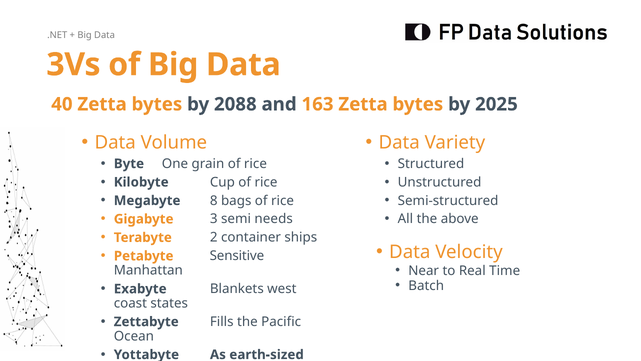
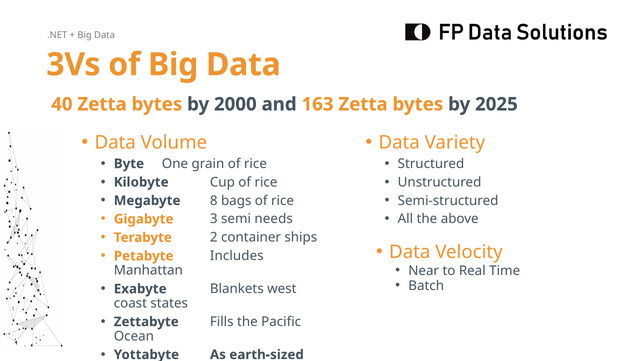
2088: 2088 -> 2000 (235, 104)
Sensitive: Sensitive -> Includes (237, 256)
